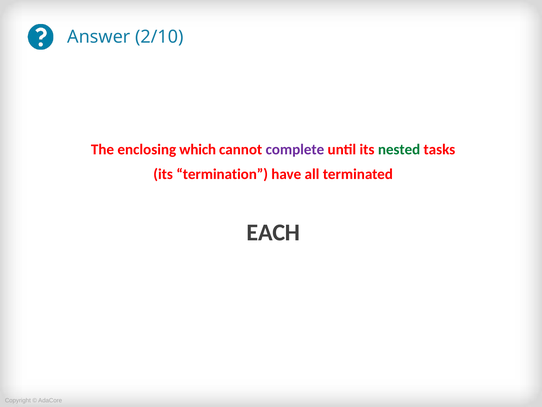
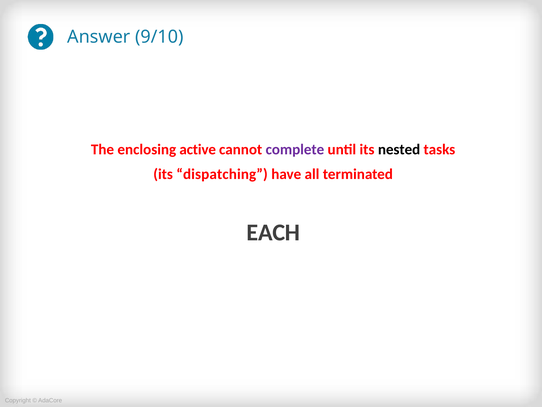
2/10: 2/10 -> 9/10 (159, 37)
which: which -> active (198, 149)
nested colour: green -> black (399, 149)
termination: termination -> dispatching (222, 174)
